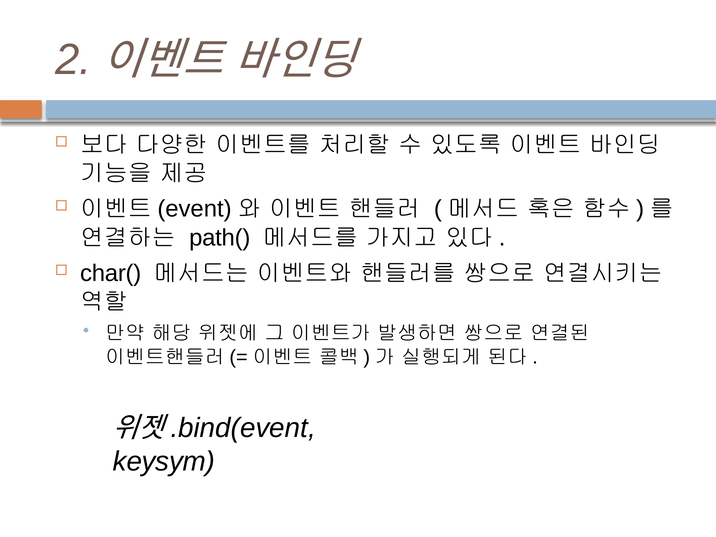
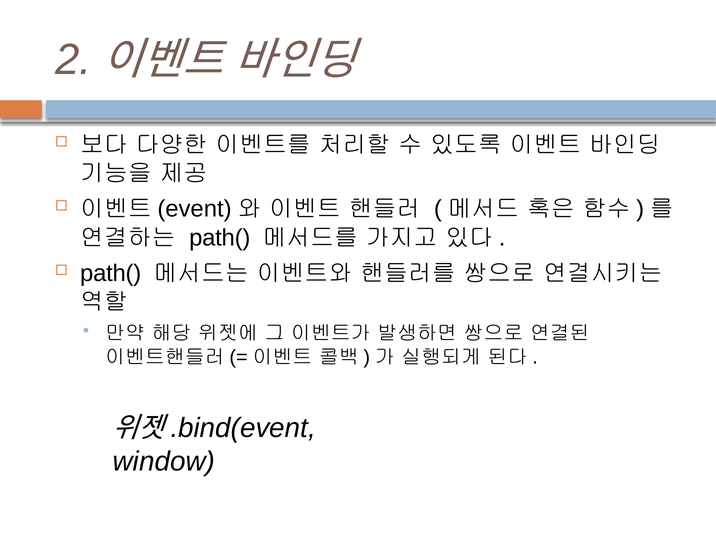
char(: char( -> path( (111, 273)
keysym: keysym -> window (164, 461)
